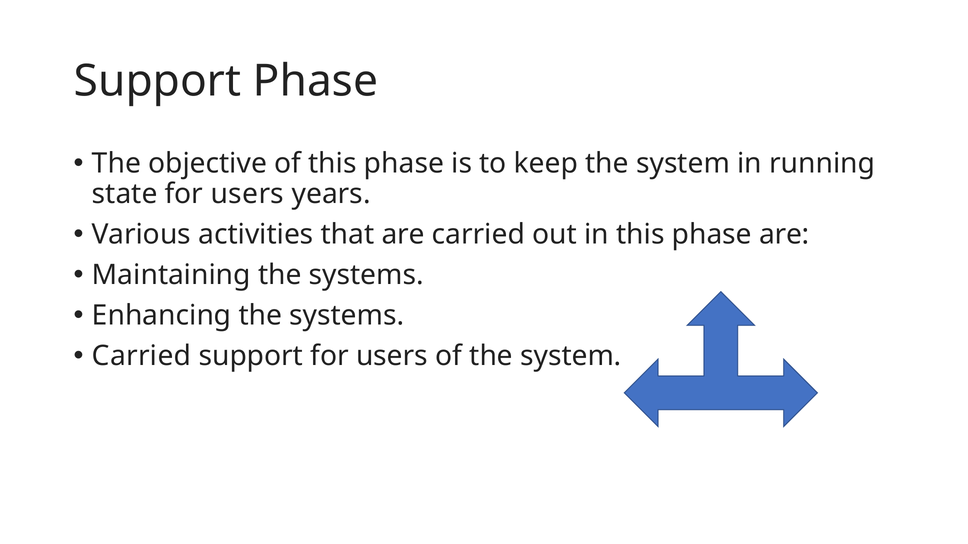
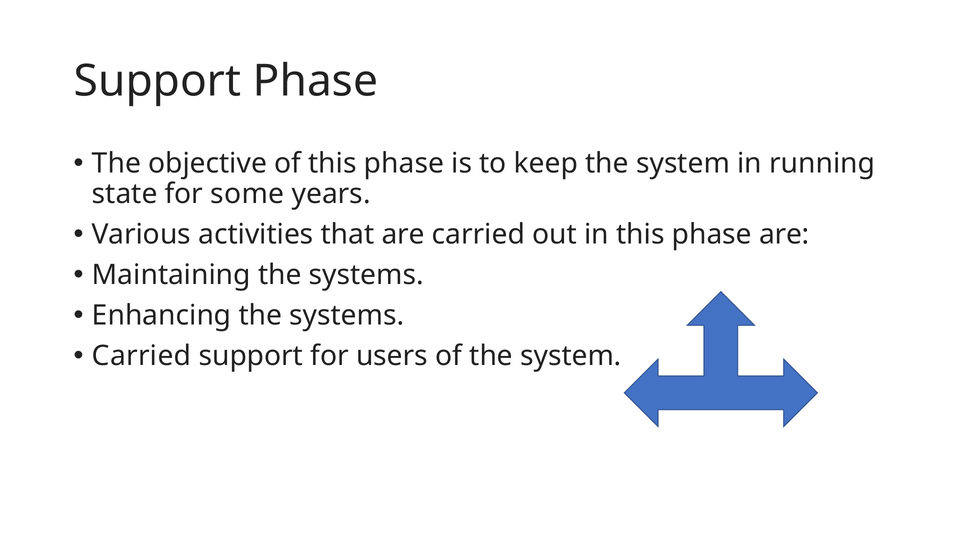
state for users: users -> some (247, 194)
